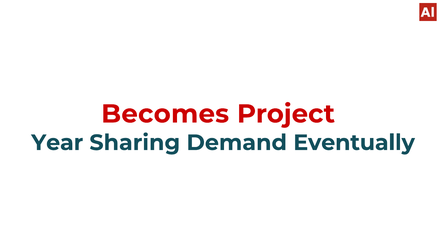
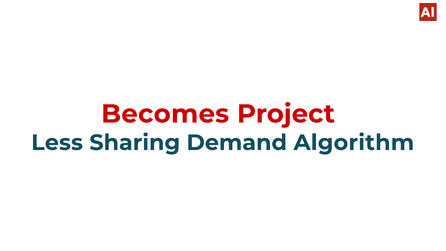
Year: Year -> Less (57, 143)
Eventually: Eventually -> Algorithm (354, 143)
